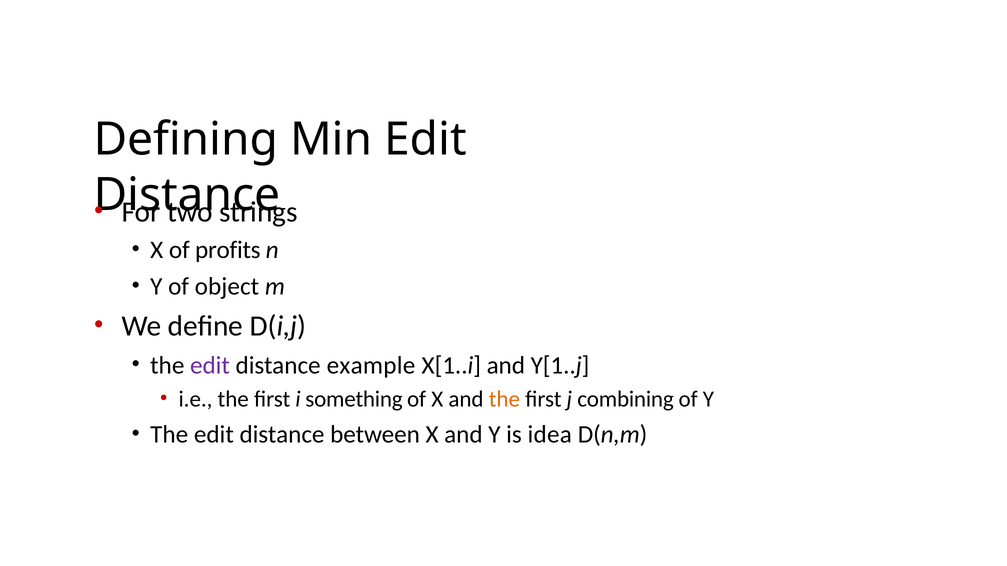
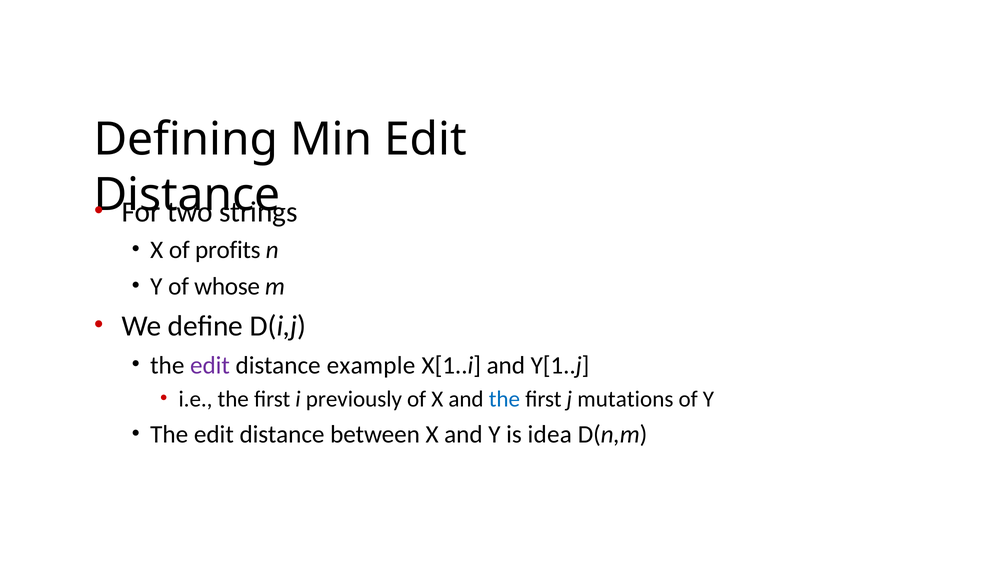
object: object -> whose (227, 287)
something: something -> previously (354, 399)
the colour: orange -> blue (504, 399)
combining: combining -> mutations (625, 399)
